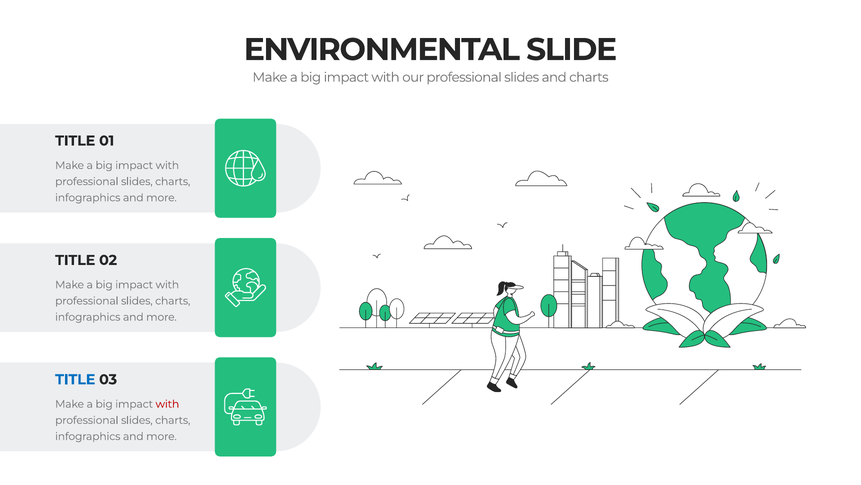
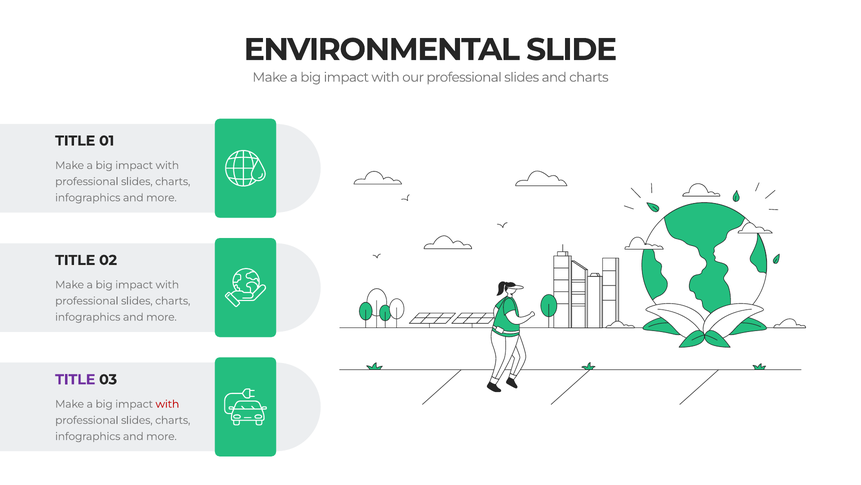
TITLE colour: blue -> purple (75, 379)
